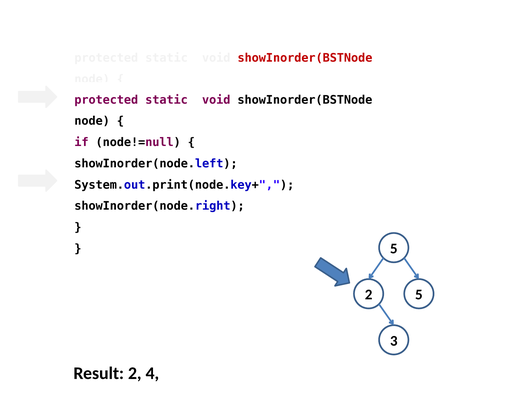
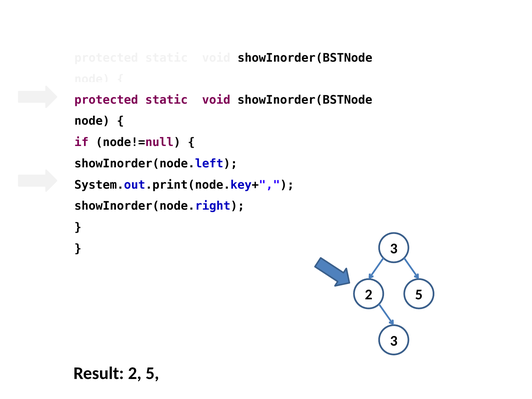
showInorder(BSTNode colour: red -> black (305, 58)
5: 5 -> 3 (394, 249)
Result 2 4: 4 -> 5 (152, 373)
